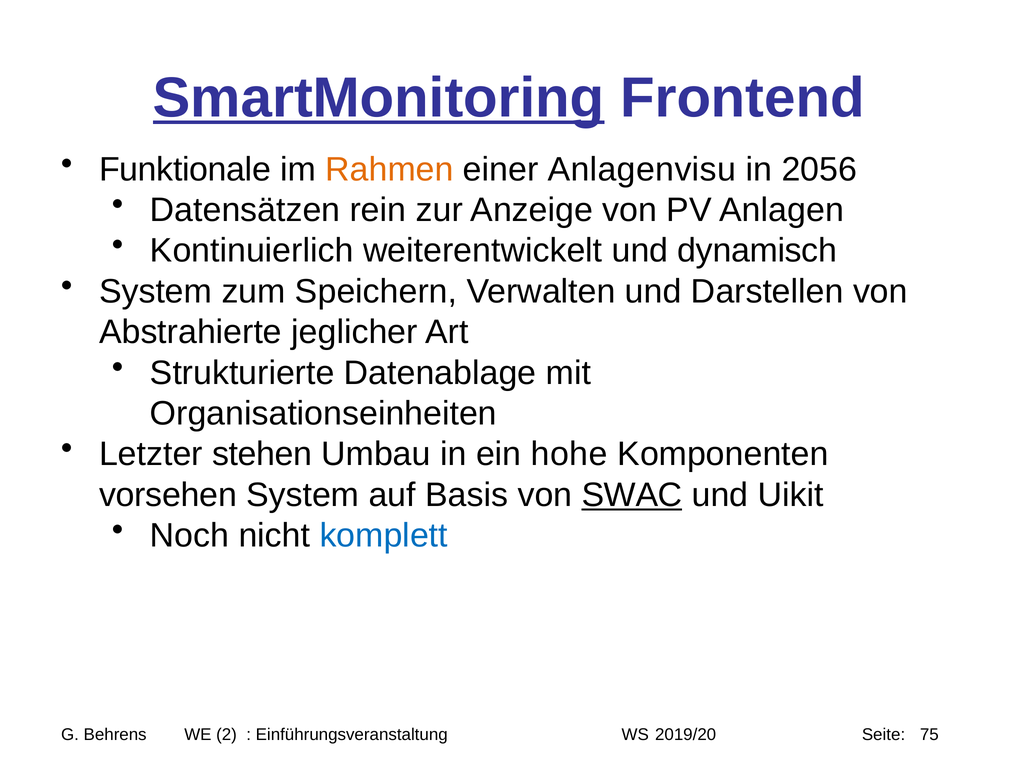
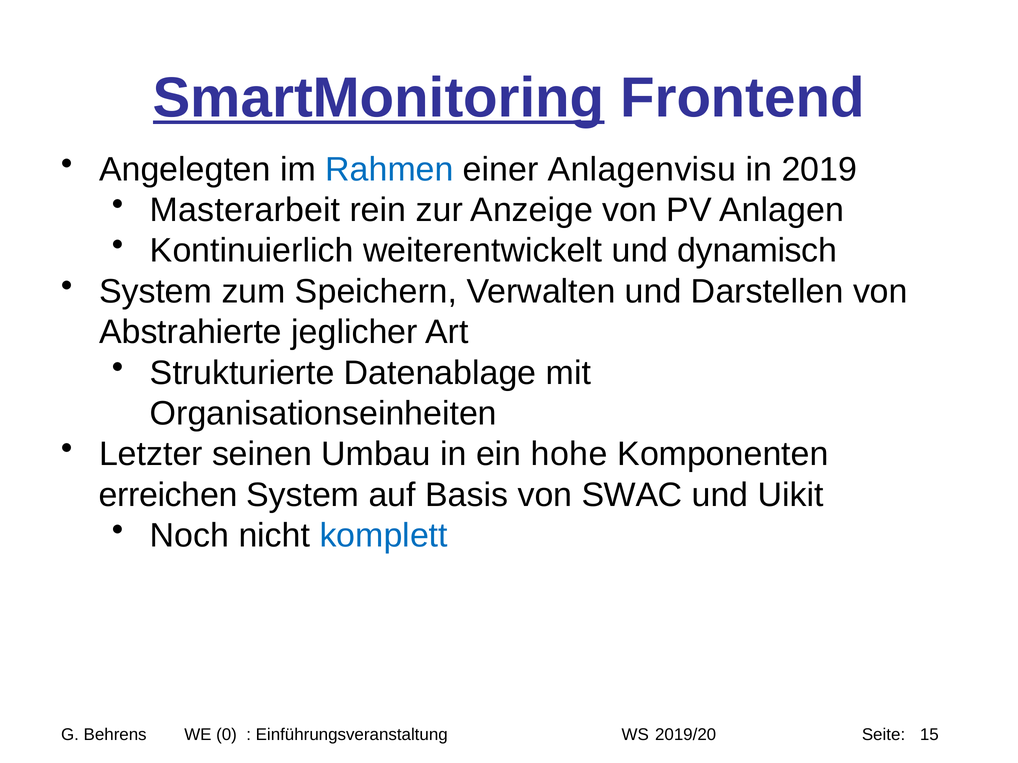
Funktionale: Funktionale -> Angelegten (185, 170)
Rahmen colour: orange -> blue (389, 170)
2056: 2056 -> 2019 (819, 170)
Datensätzen: Datensätzen -> Masterarbeit (245, 210)
stehen: stehen -> seinen (262, 455)
vorsehen: vorsehen -> erreichen (168, 495)
SWAC underline: present -> none (632, 495)
2: 2 -> 0 (227, 735)
75: 75 -> 15 (929, 735)
